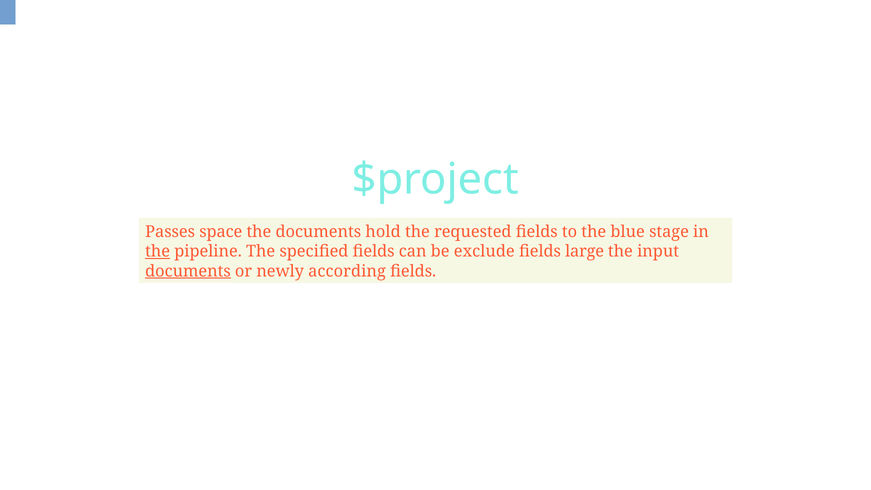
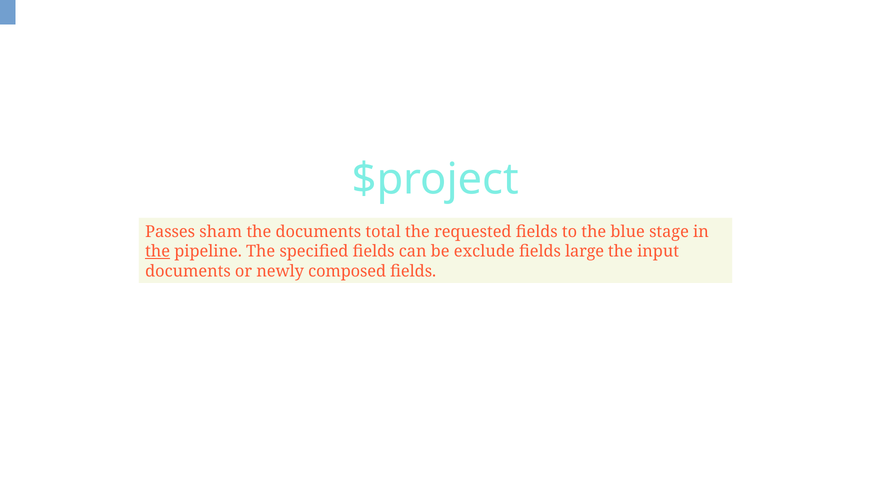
space: space -> sham (221, 232)
hold: hold -> total (383, 232)
documents underline: present -> none (188, 271)
according: according -> composed (347, 271)
